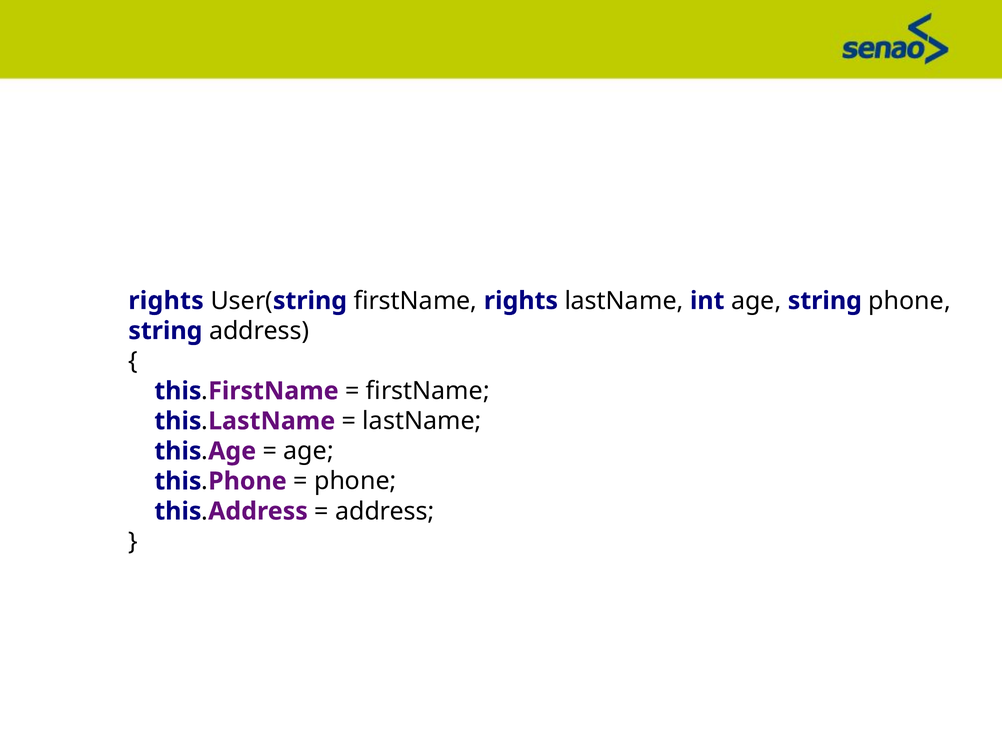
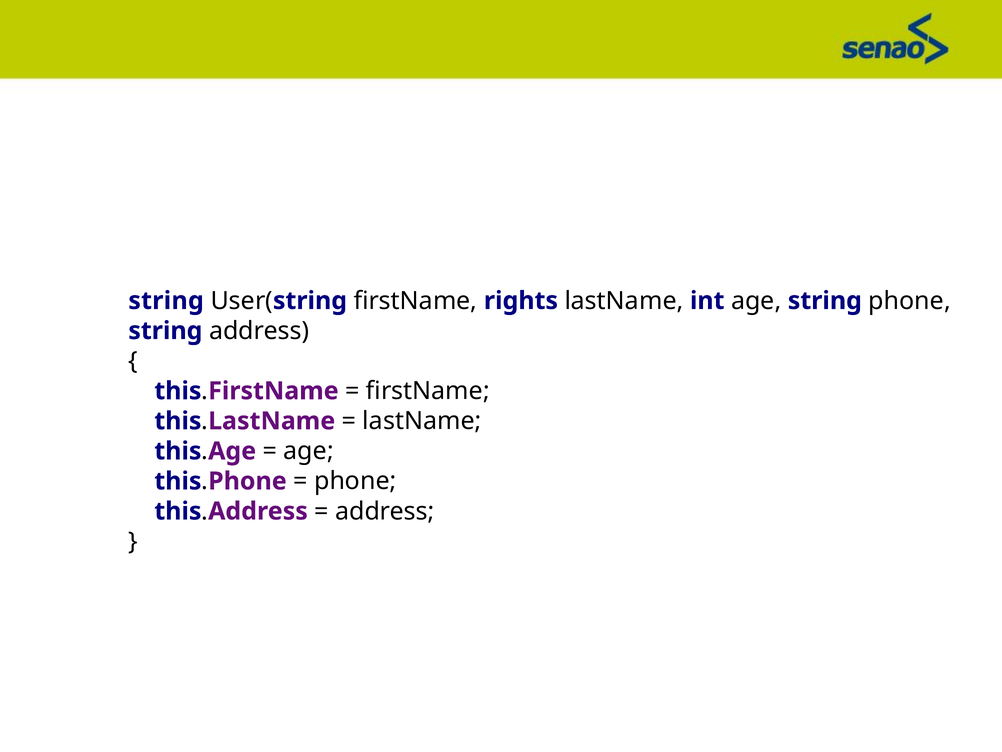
rights: rights -> string (166, 301)
